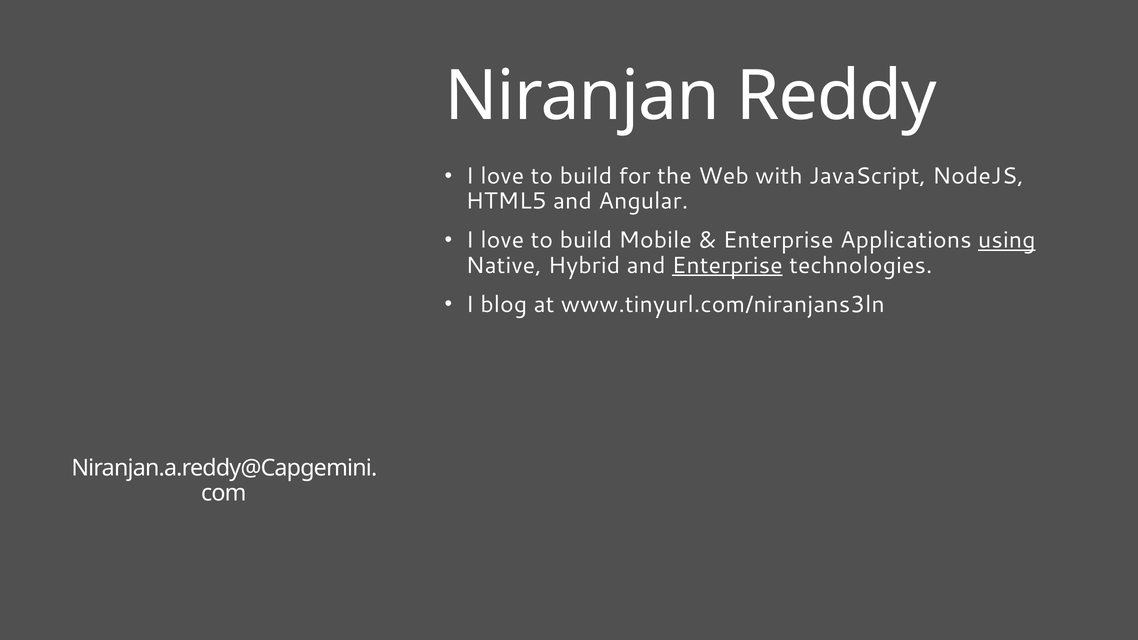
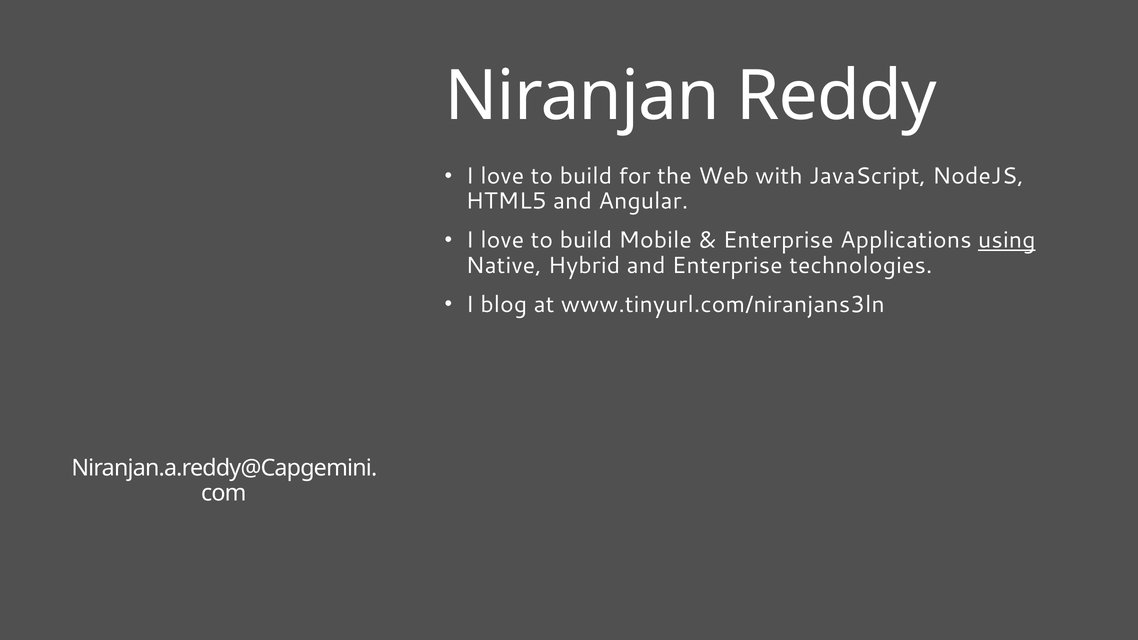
Enterprise underline: present -> none (727, 265)
